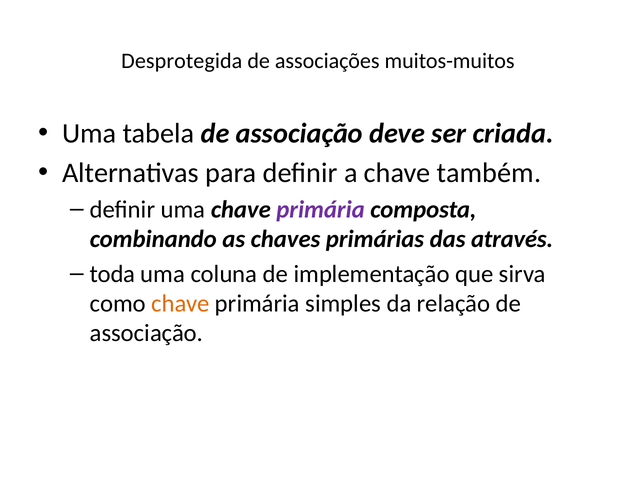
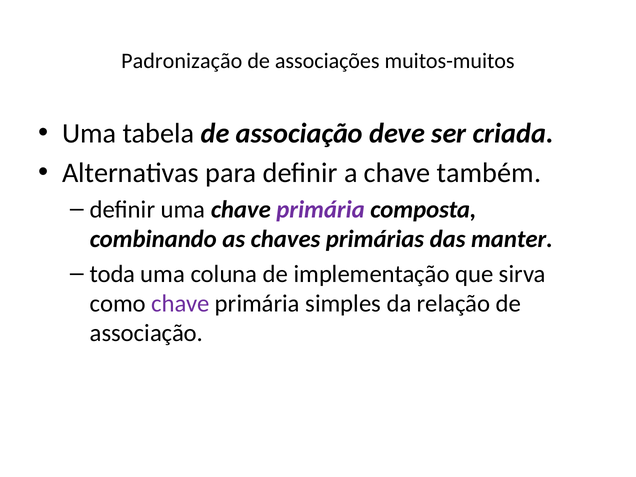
Desprotegida: Desprotegida -> Padronização (182, 61)
através: através -> manter (512, 239)
chave colour: orange -> purple (180, 304)
